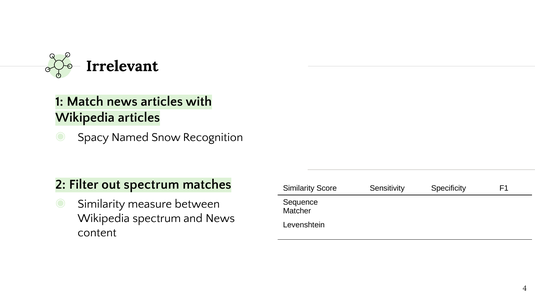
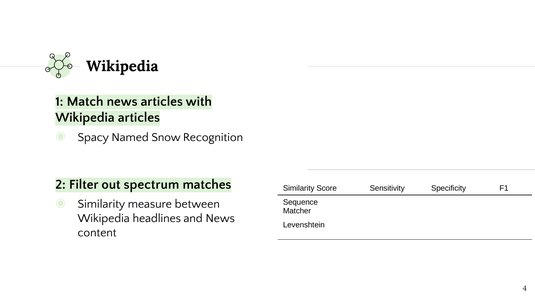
Irrelevant: Irrelevant -> Wikipedia (122, 66)
Wikipedia spectrum: spectrum -> headlines (157, 218)
